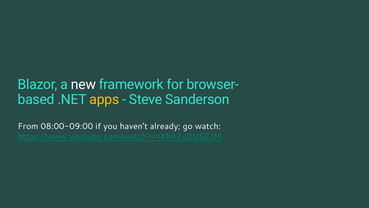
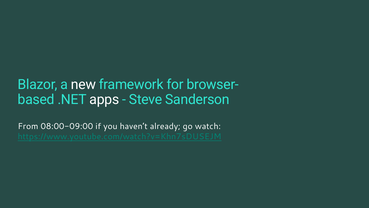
apps colour: yellow -> white (104, 99)
